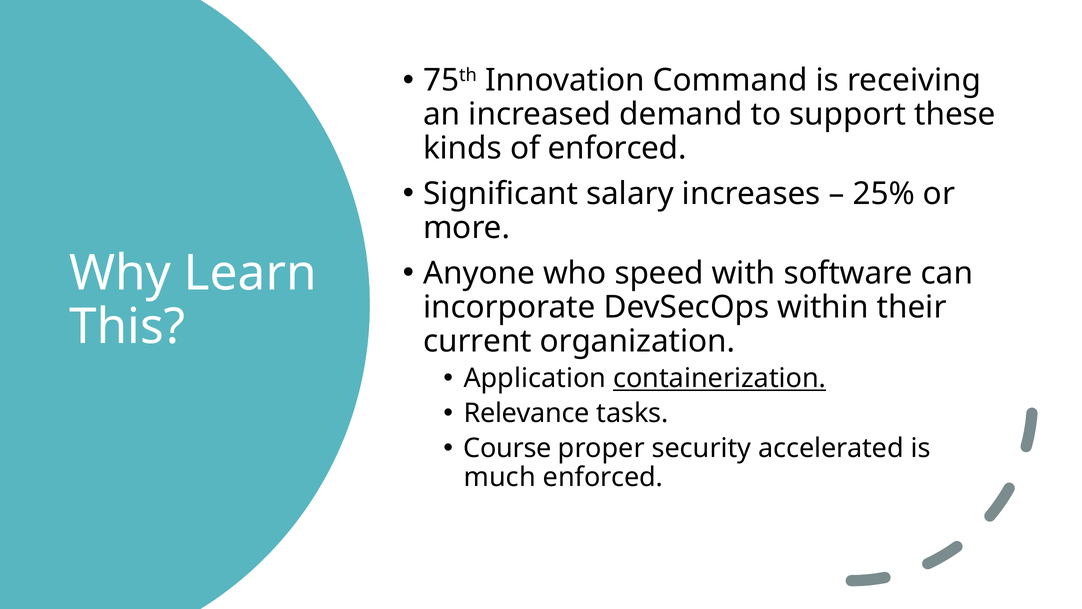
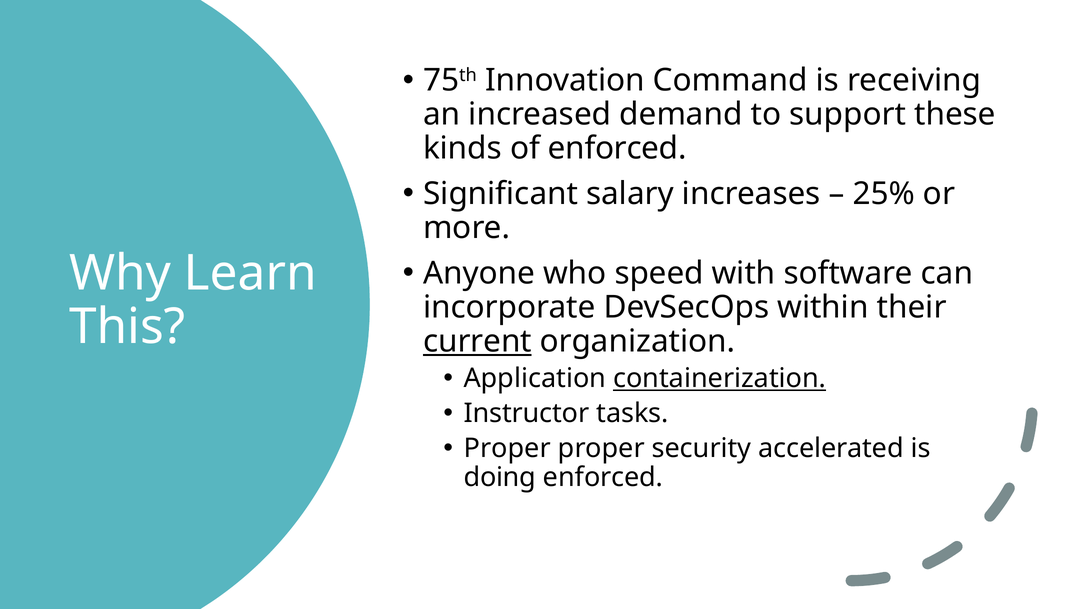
current underline: none -> present (477, 341)
Relevance: Relevance -> Instructor (527, 413)
Course: Course -> Proper (507, 448)
much: much -> doing (500, 477)
